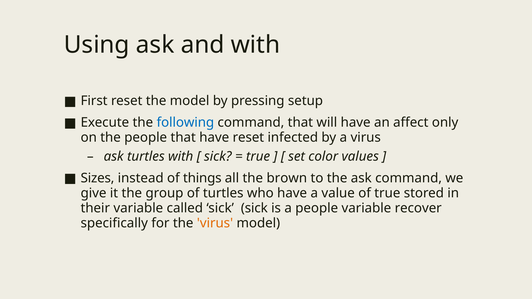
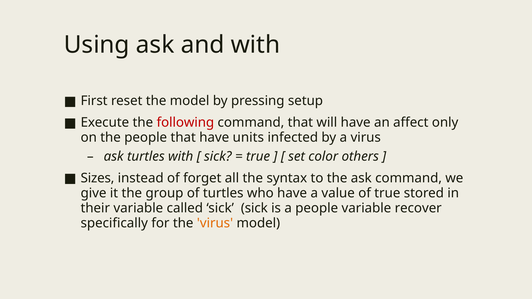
following colour: blue -> red (185, 123)
have reset: reset -> units (248, 138)
values: values -> others (360, 157)
things: things -> forget (202, 178)
brown: brown -> syntax (287, 178)
